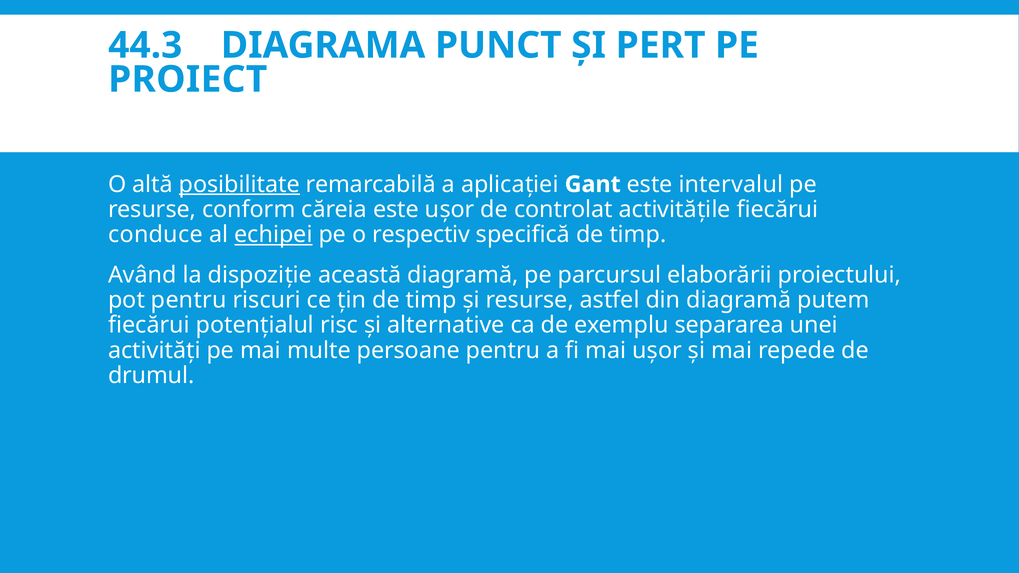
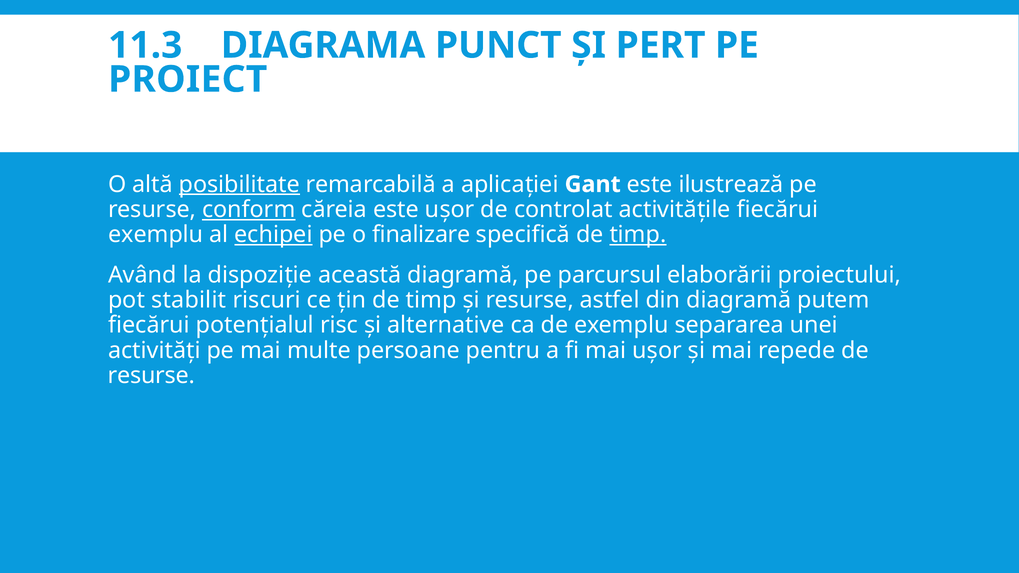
44.3: 44.3 -> 11.3 (145, 45)
intervalul: intervalul -> ilustrează (731, 184)
conform underline: none -> present (249, 210)
conduce: conduce -> exemplu (156, 235)
respectiv: respectiv -> finalizare (421, 235)
timp underline: none -> present (638, 235)
pot pentru: pentru -> stabilit (189, 300)
drumul: drumul -> resurse (151, 376)
